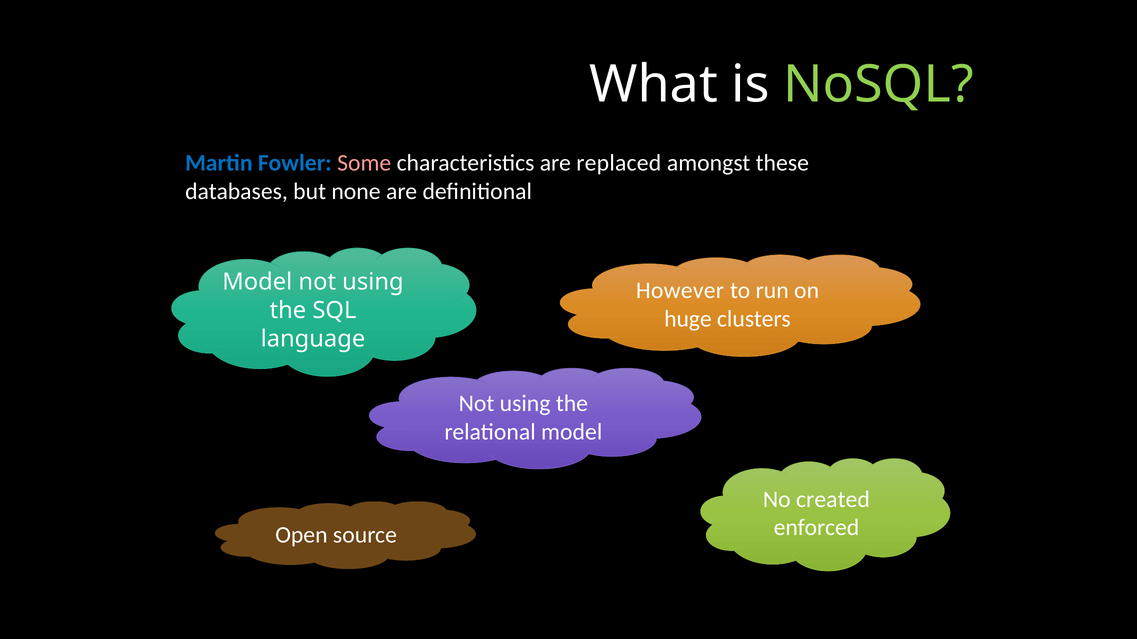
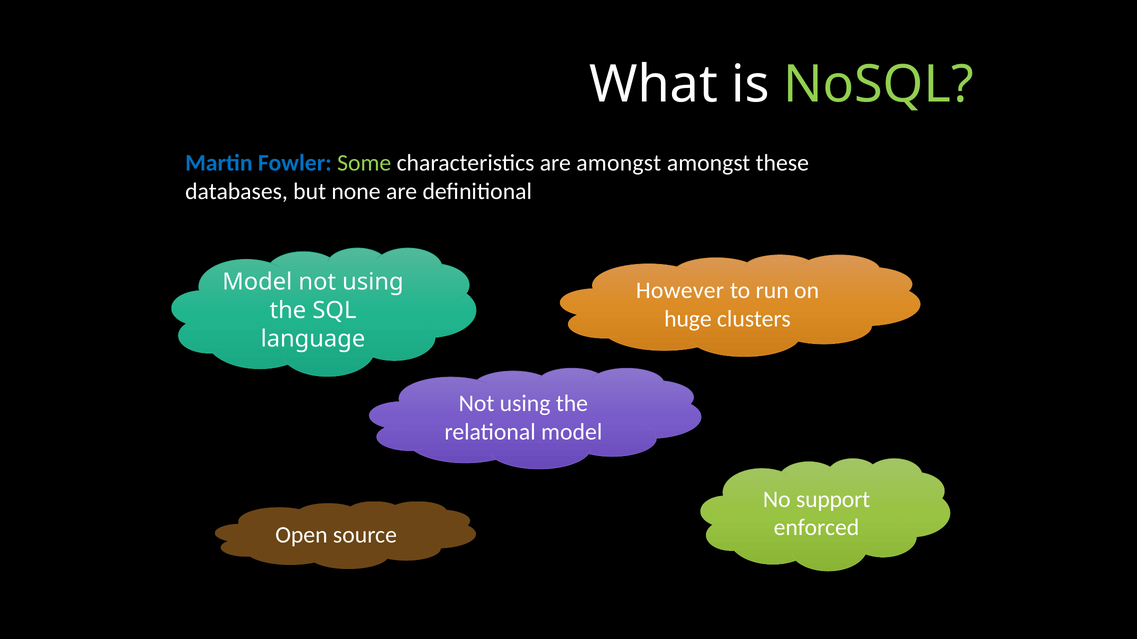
Some colour: pink -> light green (364, 163)
are replaced: replaced -> amongst (619, 163)
created: created -> support (833, 500)
